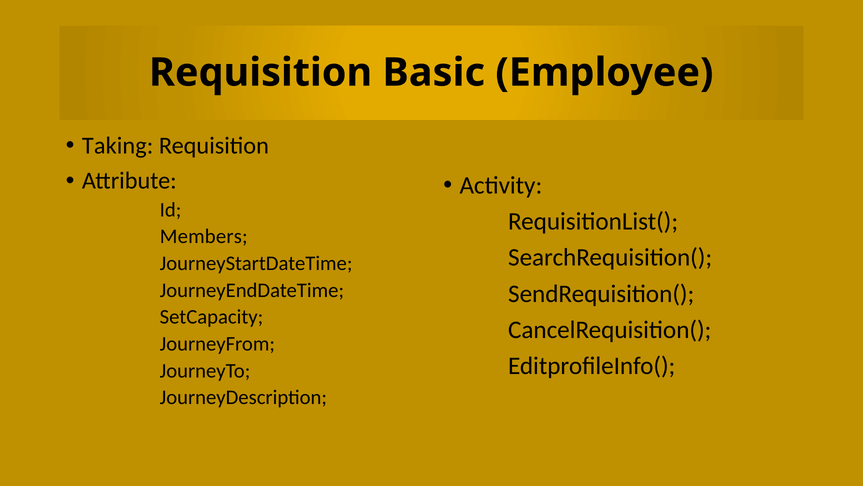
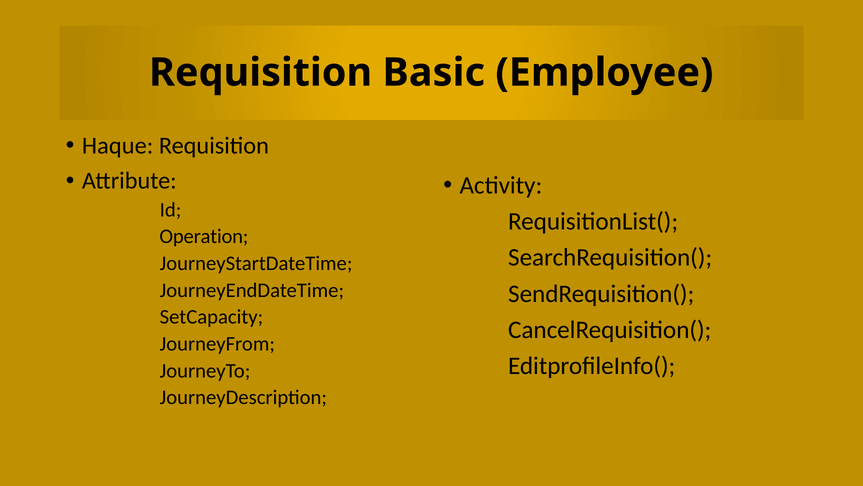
Taking: Taking -> Haque (118, 145)
Members: Members -> Operation (204, 236)
